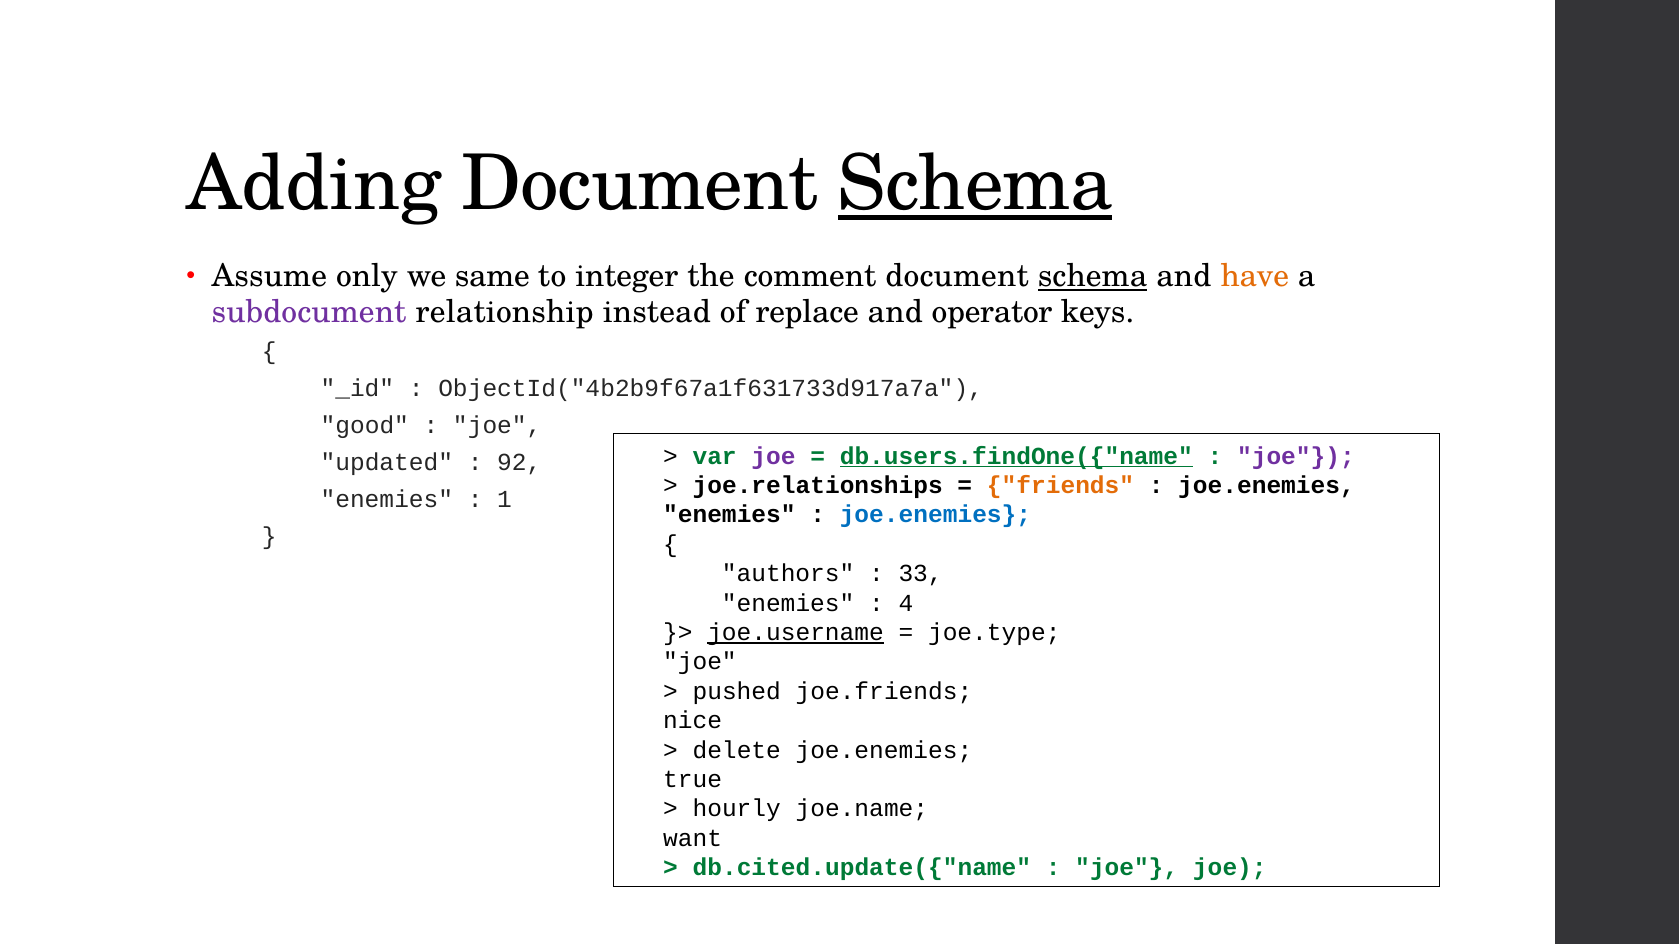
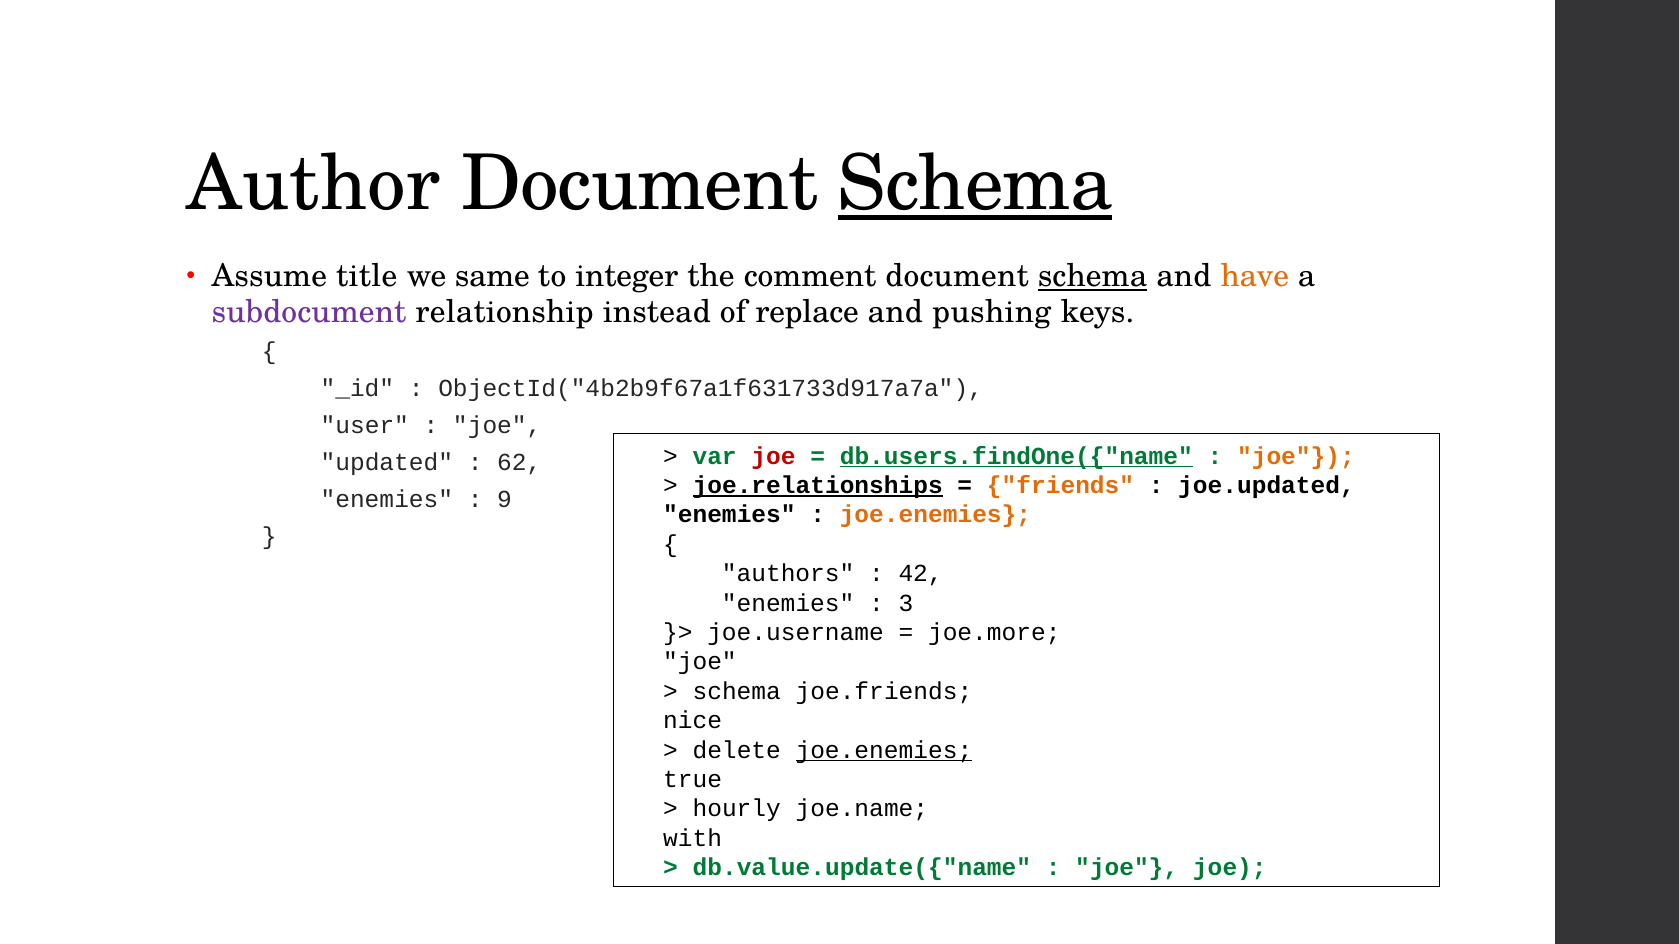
Adding: Adding -> Author (314, 185)
only: only -> title (367, 276)
operator: operator -> pushing (992, 312)
good: good -> user (365, 426)
joe colour: purple -> red (773, 456)
joe colour: purple -> orange (1296, 456)
92: 92 -> 62 (519, 463)
joe.relationships underline: none -> present (818, 486)
joe.enemies: joe.enemies -> joe.updated (1266, 486)
1: 1 -> 9 (505, 500)
joe.enemies colour: blue -> orange (935, 515)
33: 33 -> 42 (921, 574)
4: 4 -> 3 (906, 603)
joe.username underline: present -> none (796, 633)
joe.type: joe.type -> joe.more (994, 633)
pushed: pushed -> schema (737, 692)
joe.enemies underline: none -> present (884, 750)
want: want -> with (693, 839)
db.cited.update({"name: db.cited.update({"name -> db.value.update({"name (862, 868)
